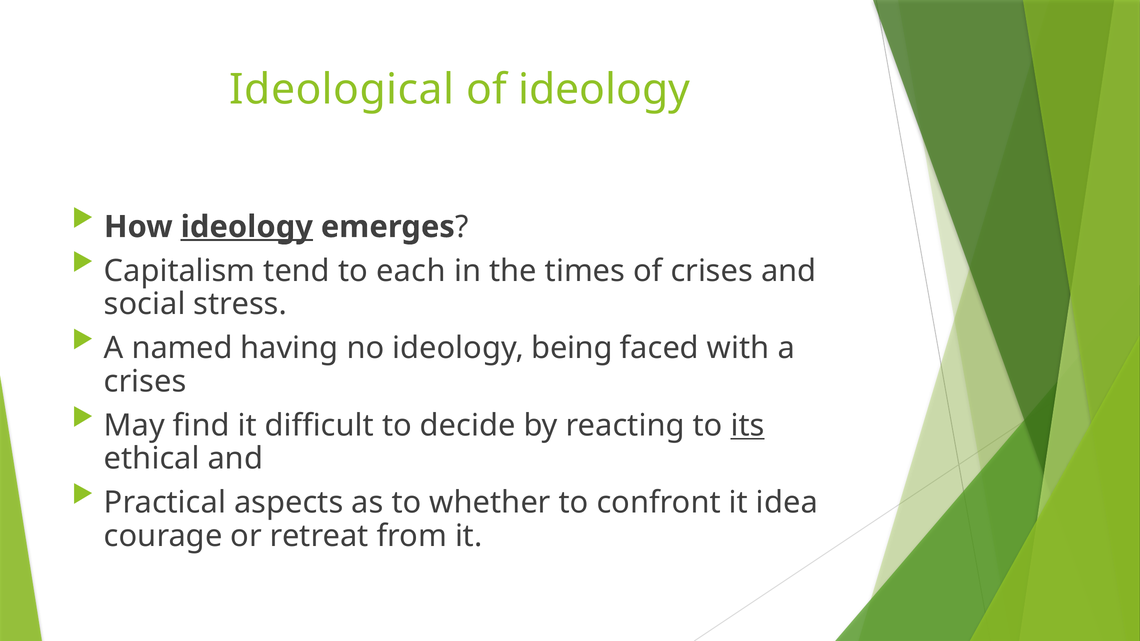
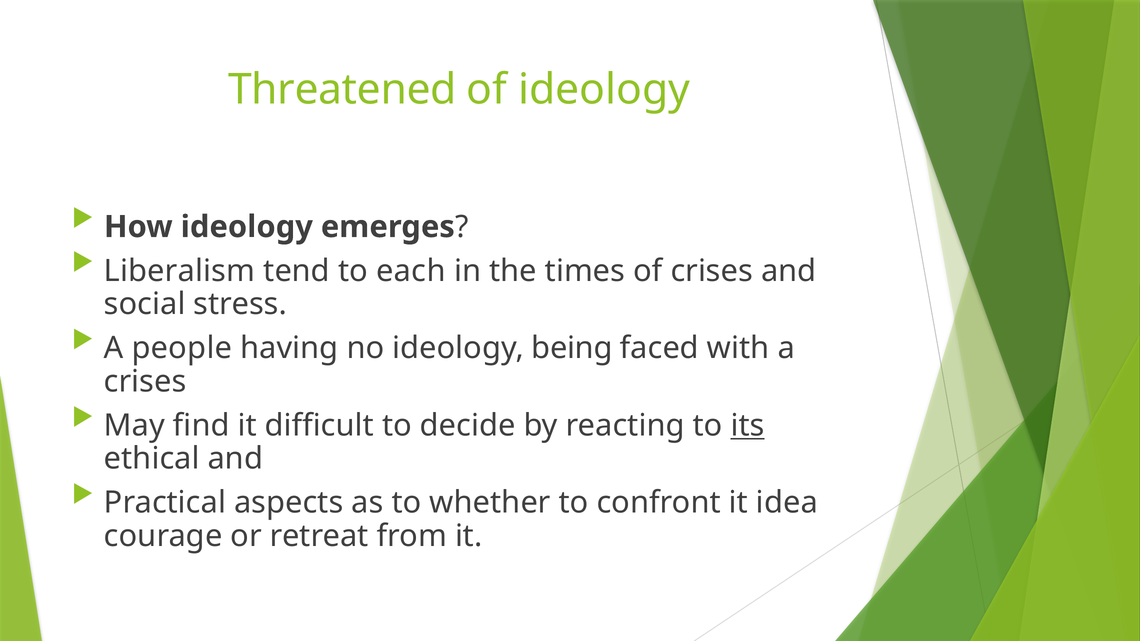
Ideological: Ideological -> Threatened (342, 90)
ideology underline: present -> none (247, 227)
Capitalism: Capitalism -> Liberalism (180, 271)
named: named -> people (182, 348)
